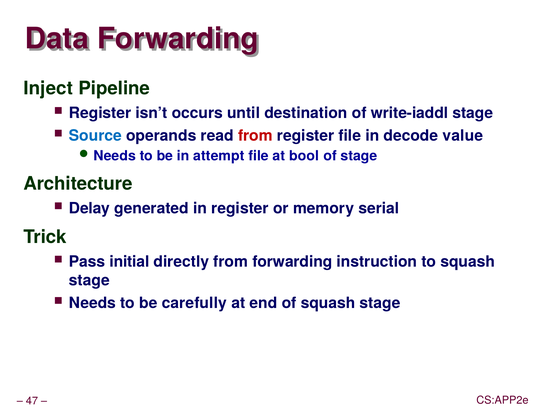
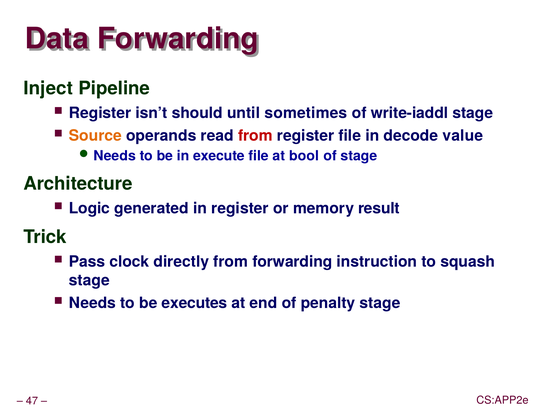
occurs: occurs -> should (197, 113)
destination: destination -> sometimes (306, 113)
Source colour: blue -> orange (95, 136)
attempt: attempt -> execute (219, 156)
Delay: Delay -> Logic (89, 208)
serial: serial -> result (379, 208)
initial: initial -> clock (129, 262)
carefully: carefully -> executes (194, 303)
of squash: squash -> penalty (328, 303)
